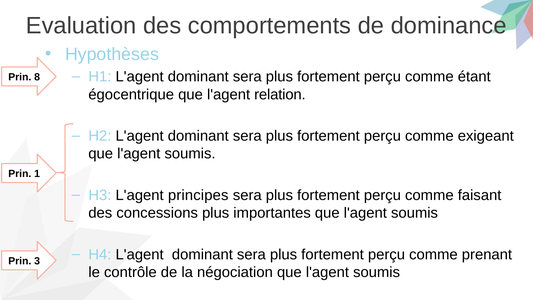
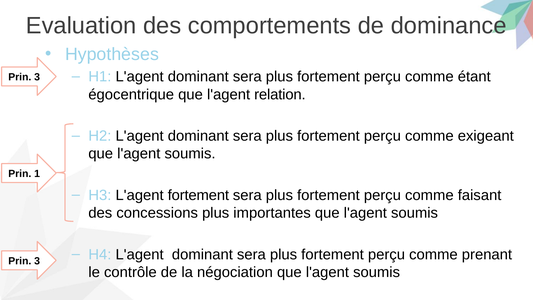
8: 8 -> 3 (37, 77)
L'agent principes: principes -> fortement (198, 195)
